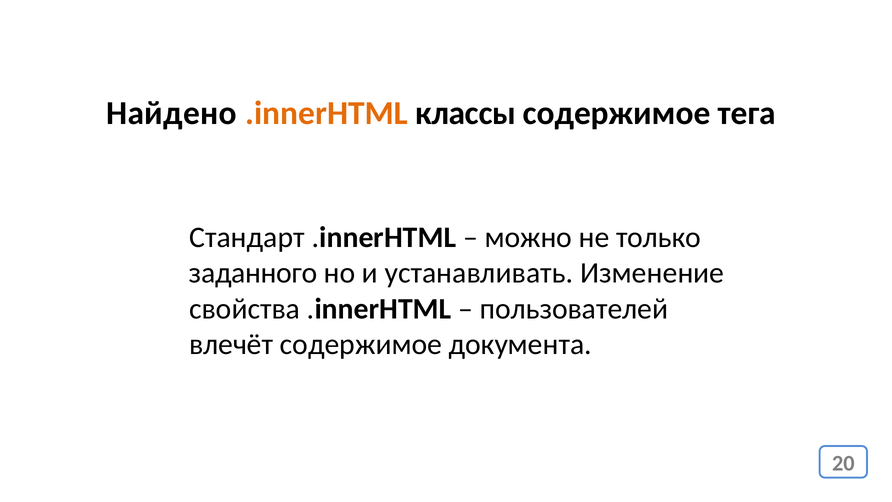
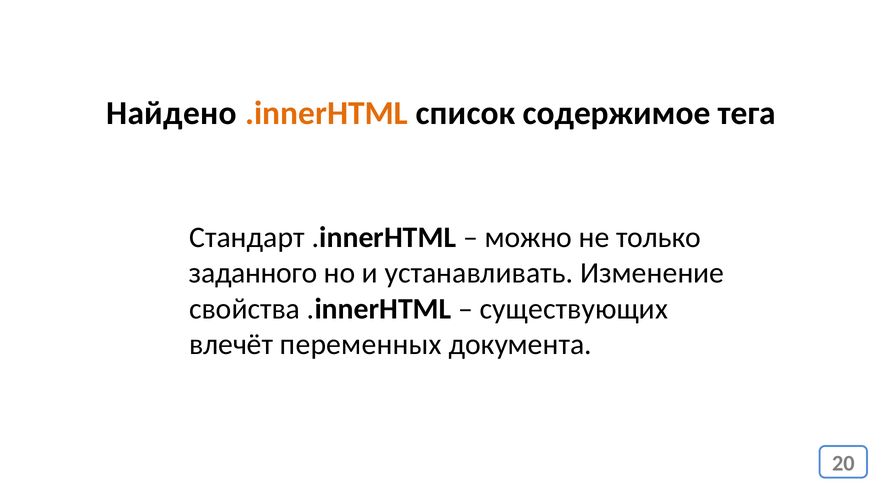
классы: классы -> список (465, 113)
пользователей: пользователей -> существующих (574, 309)
влечёт содержимое: содержимое -> переменных (361, 344)
